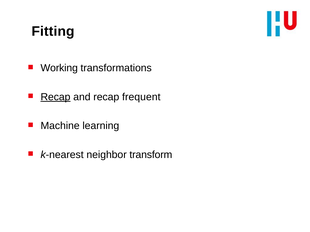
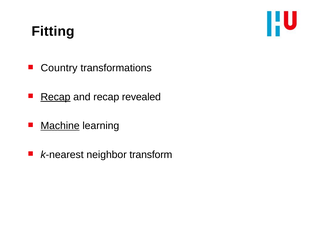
Working: Working -> Country (59, 68)
frequent: frequent -> revealed (141, 97)
Machine underline: none -> present (60, 126)
